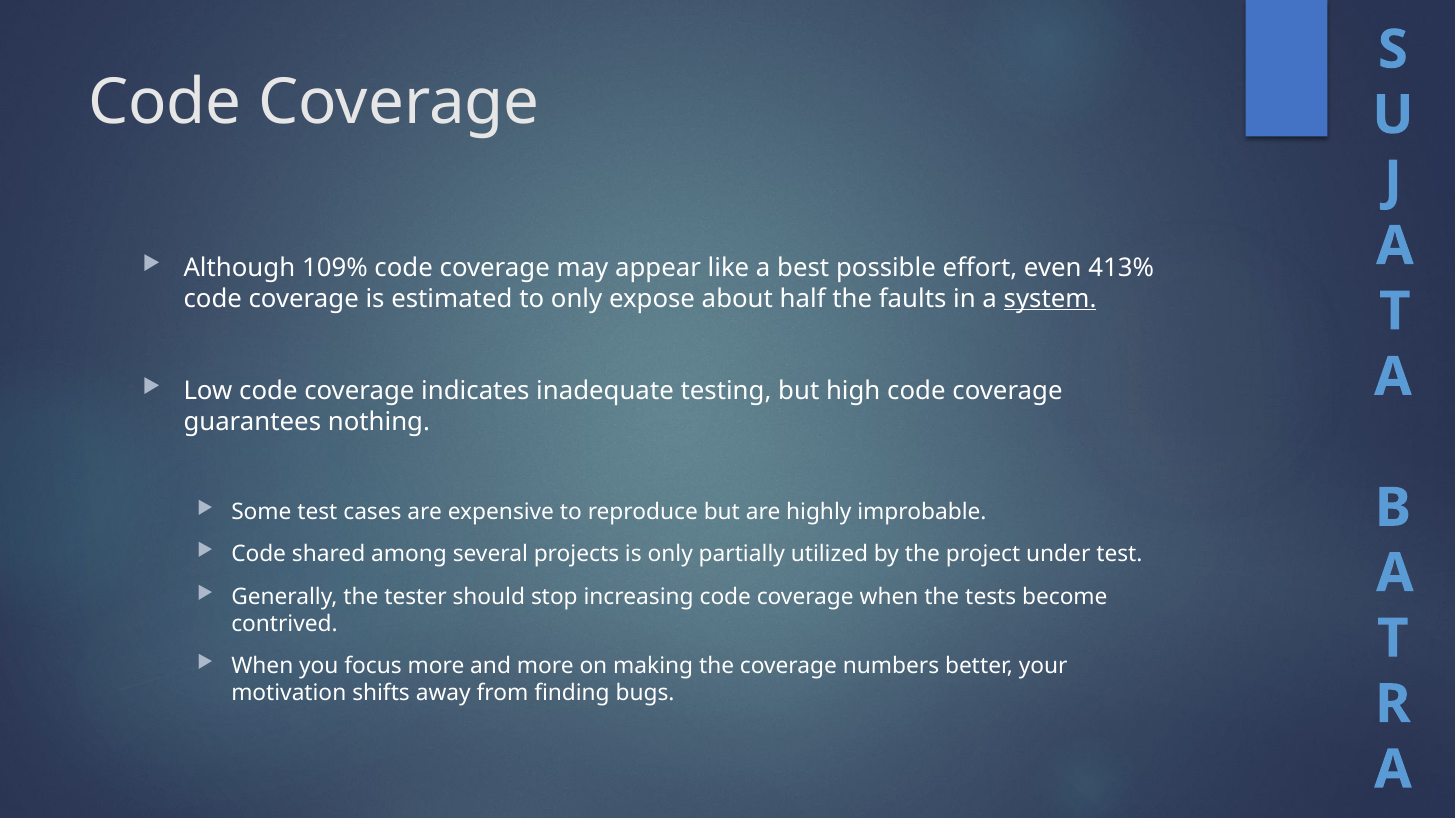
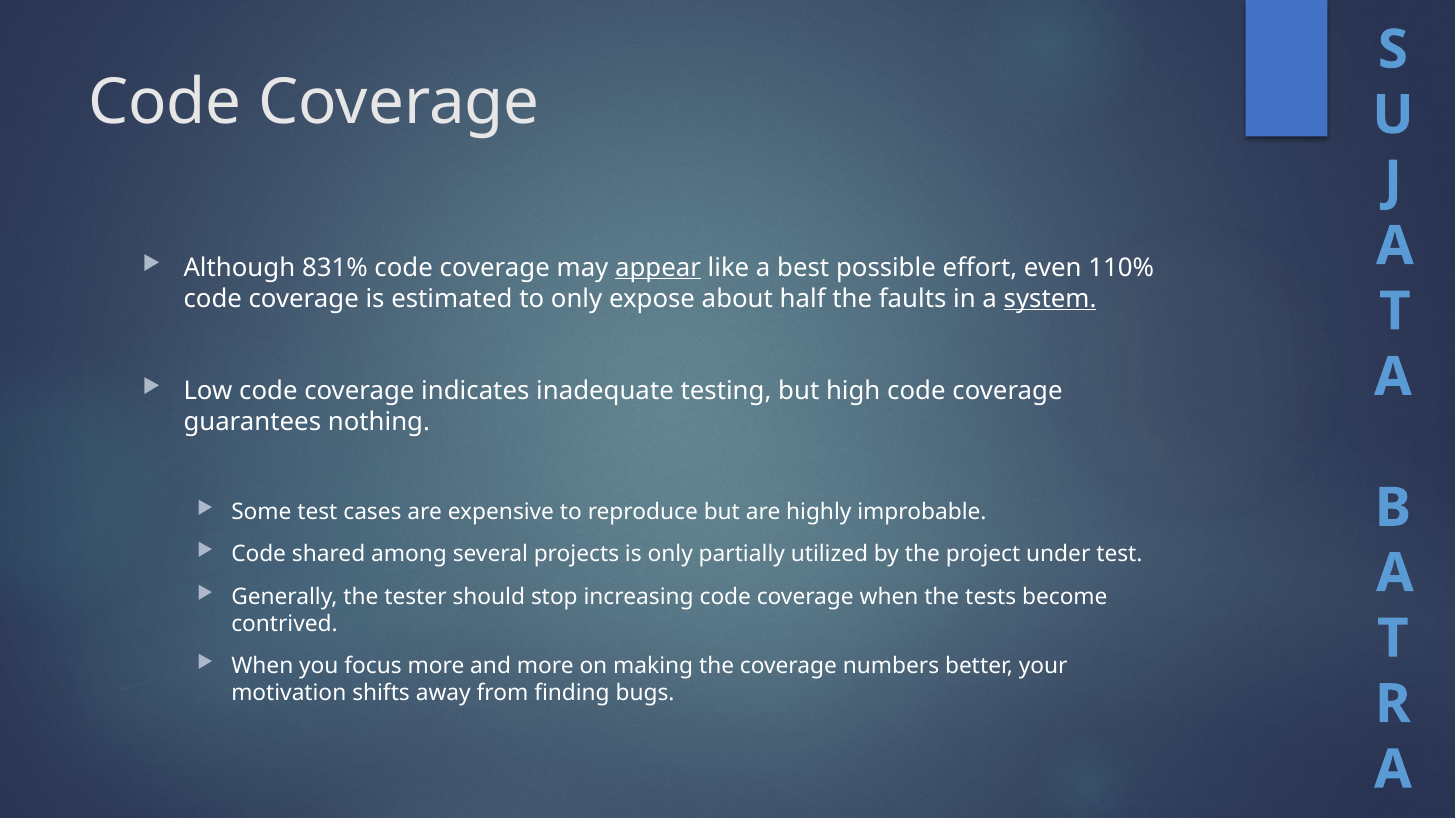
109%: 109% -> 831% (335, 268)
appear underline: none -> present (658, 268)
413%: 413% -> 110% (1121, 268)
